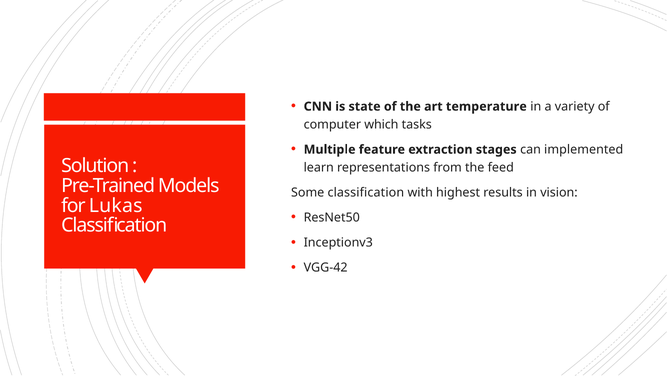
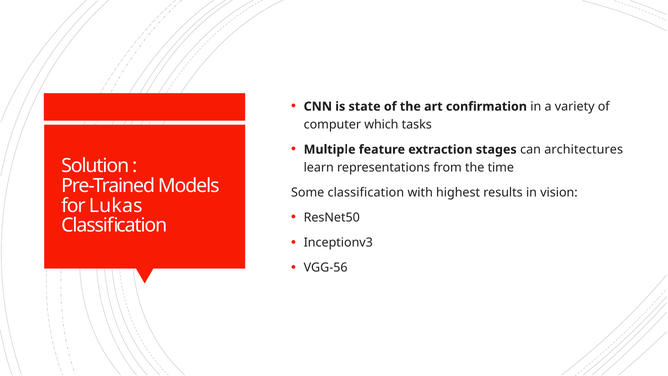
temperature: temperature -> confirmation (486, 106)
implemented: implemented -> architectures (584, 149)
feed: feed -> time (501, 167)
VGG-42: VGG-42 -> VGG-56 (326, 267)
